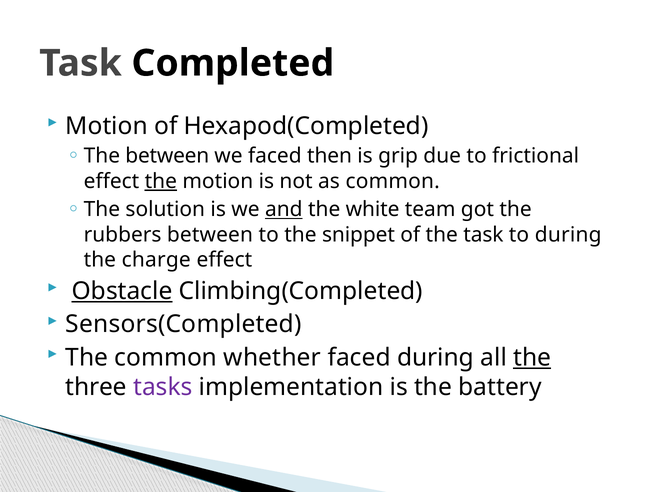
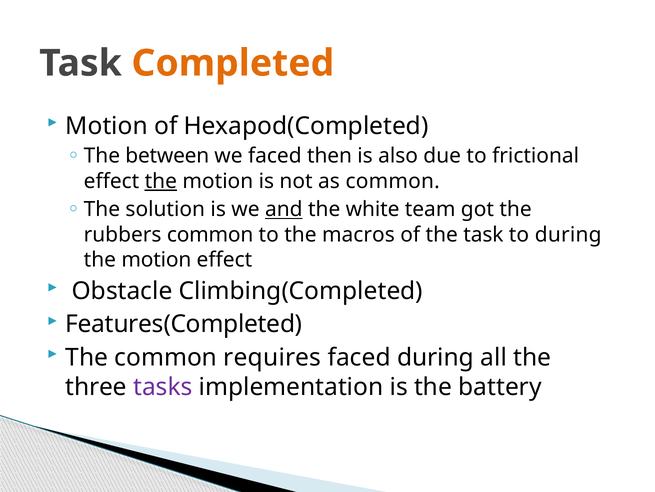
Completed colour: black -> orange (233, 63)
grip: grip -> also (398, 156)
rubbers between: between -> common (210, 234)
snippet: snippet -> macros (358, 234)
charge: charge -> motion (156, 259)
Obstacle underline: present -> none (122, 291)
Sensors(Completed: Sensors(Completed -> Features(Completed (184, 324)
whether: whether -> requires (272, 357)
the underline: present -> none (532, 357)
